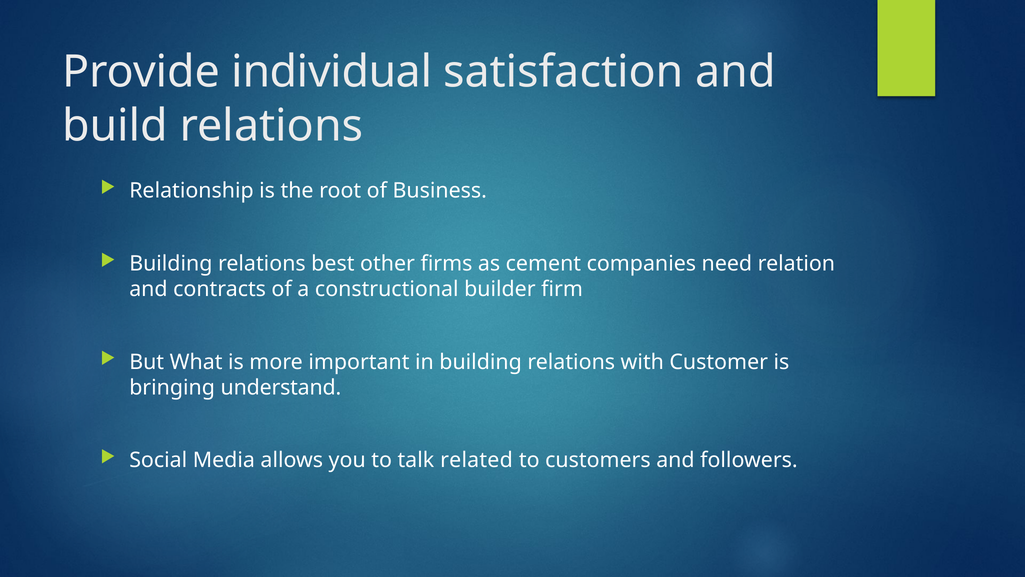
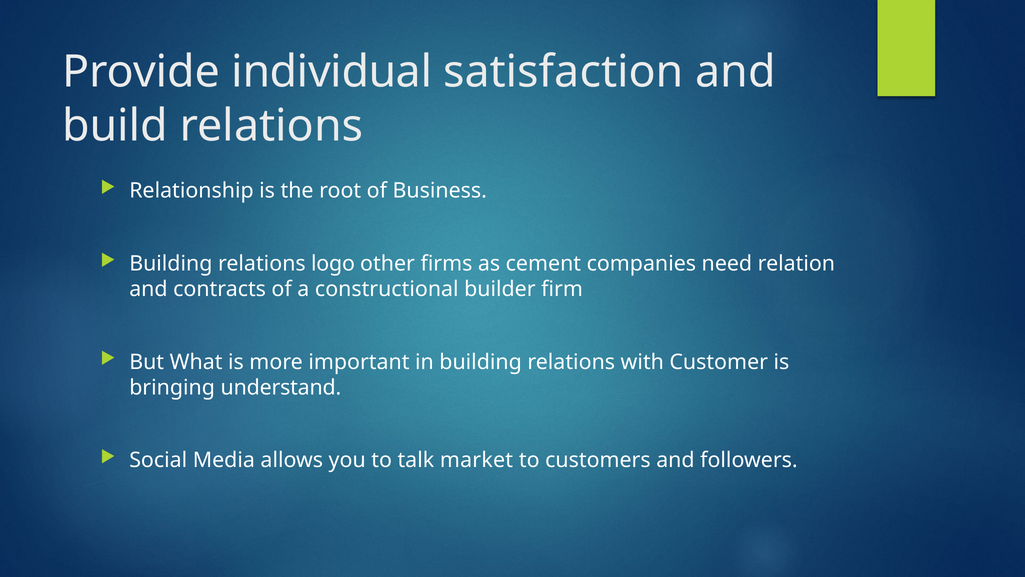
best: best -> logo (333, 263)
related: related -> market (476, 460)
